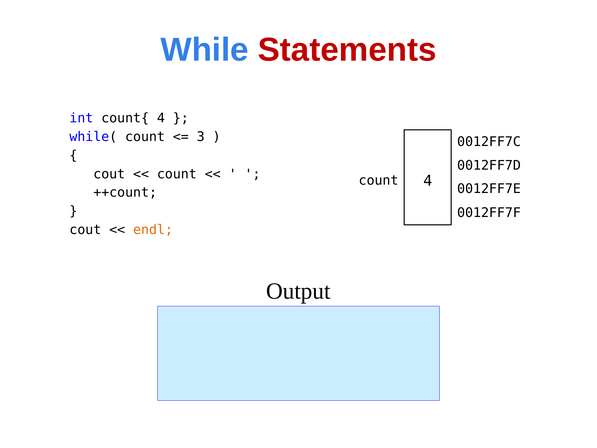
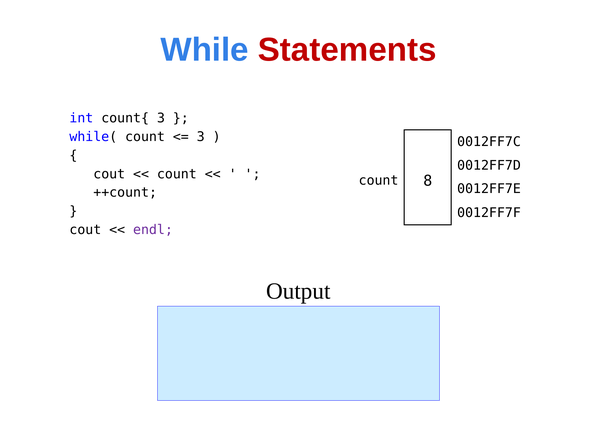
count{ 4: 4 -> 3 (161, 118)
count 4: 4 -> 8 (428, 181)
endl colour: orange -> purple (153, 230)
